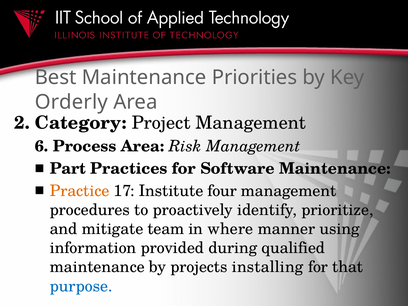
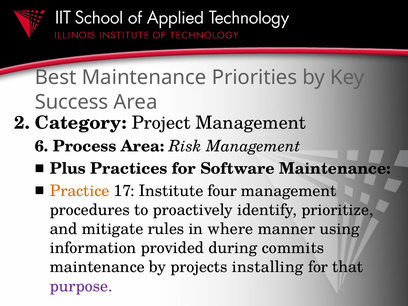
Orderly: Orderly -> Success (71, 102)
Part: Part -> Plus (68, 169)
team: team -> rules (166, 229)
qualified: qualified -> commits (293, 248)
purpose colour: blue -> purple (81, 286)
